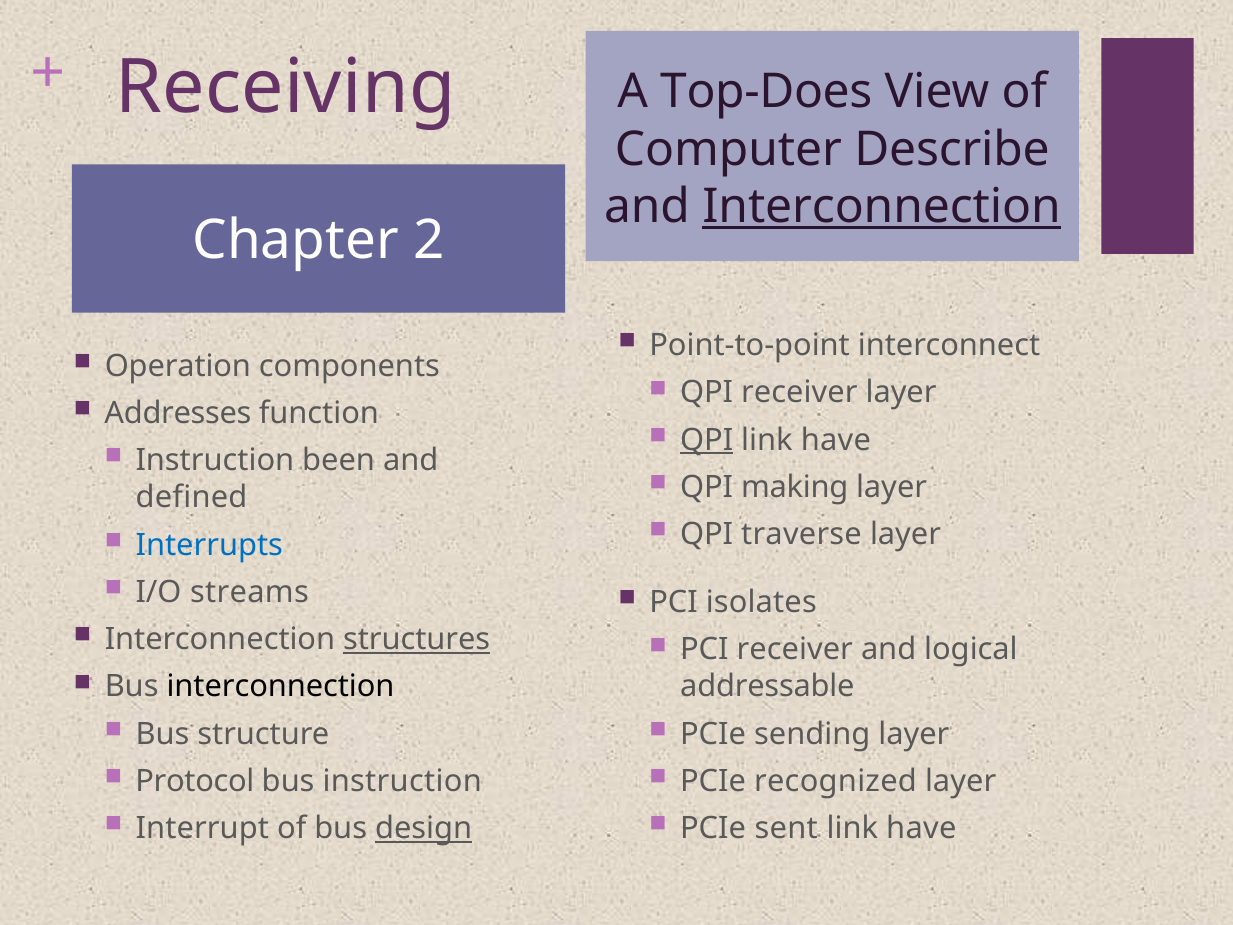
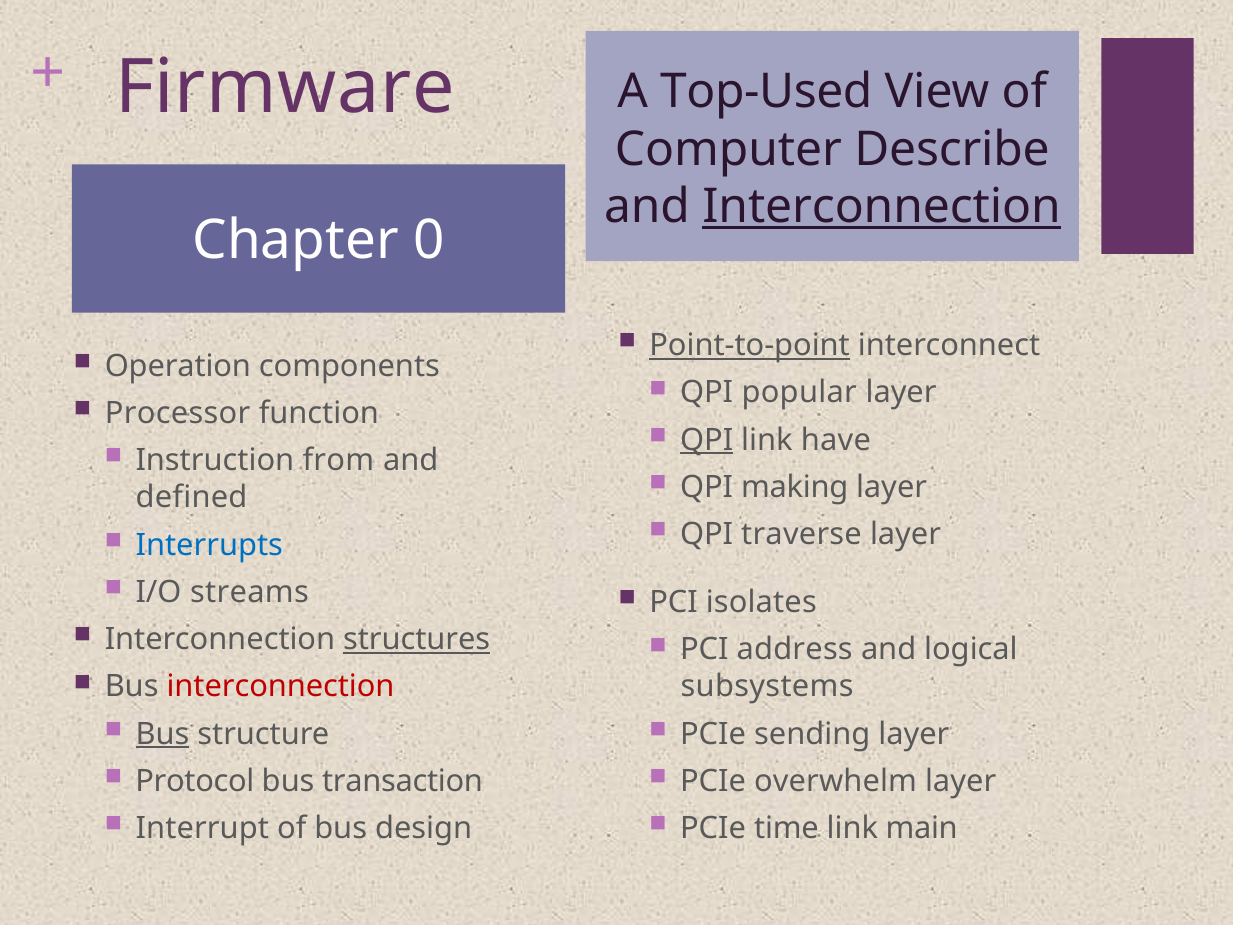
Receiving: Receiving -> Firmware (285, 88)
Top-Does: Top-Does -> Top-Used (766, 92)
2: 2 -> 0 (429, 240)
Point-to-point underline: none -> present (750, 345)
QPI receiver: receiver -> popular (799, 393)
Addresses: Addresses -> Processor (178, 413)
been: been -> from (338, 460)
PCI receiver: receiver -> address (795, 650)
interconnection colour: black -> red (281, 687)
addressable: addressable -> subsystems (767, 687)
Bus underline: none -> present (163, 734)
bus instruction: instruction -> transaction (403, 781)
recognized: recognized -> overwhelm (836, 781)
design underline: present -> none (424, 828)
sent: sent -> time (786, 828)
have: have -> main (922, 828)
